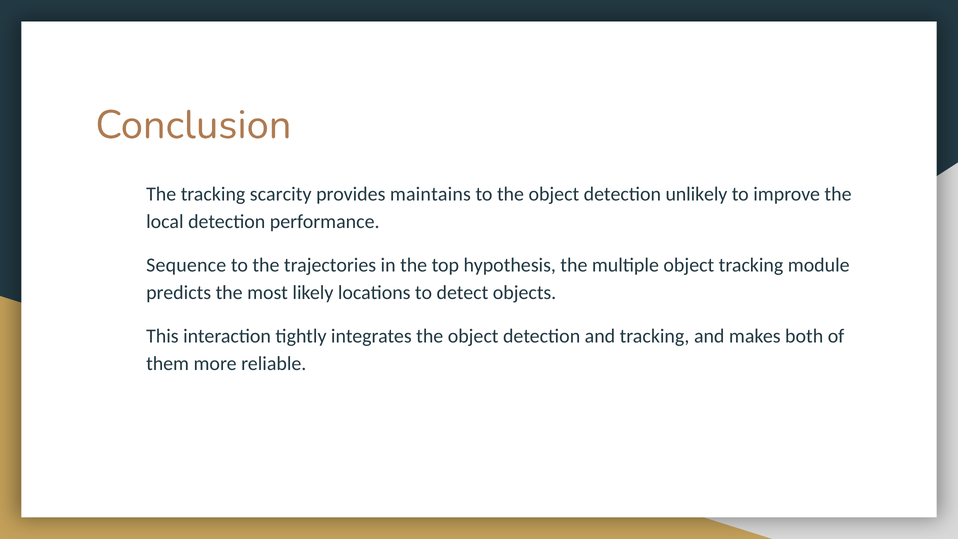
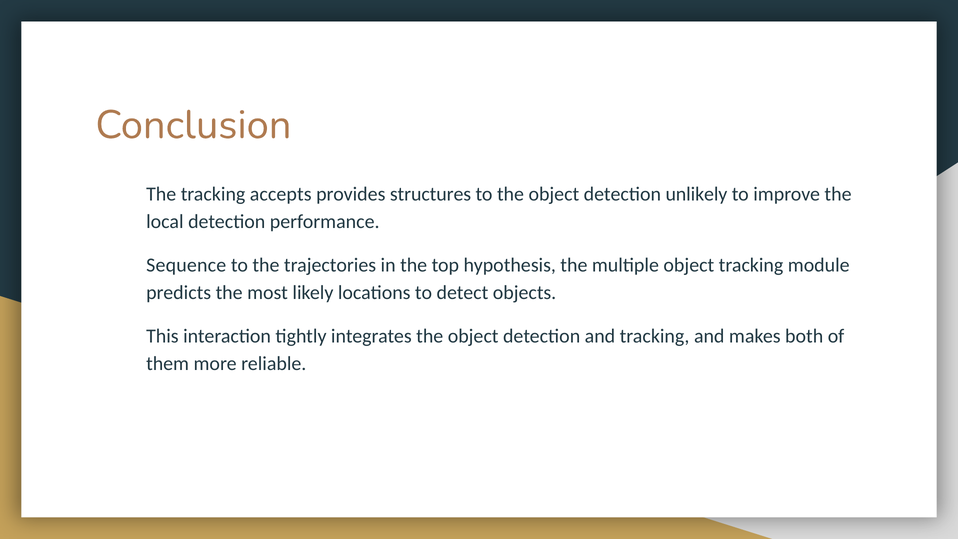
scarcity: scarcity -> accepts (281, 194)
maintains: maintains -> structures (431, 194)
